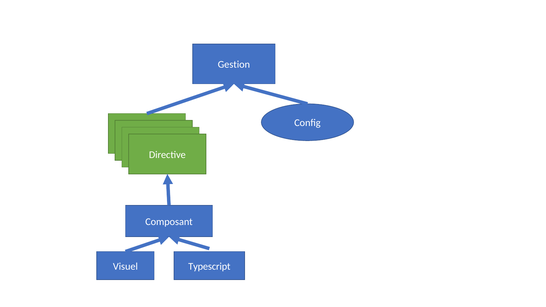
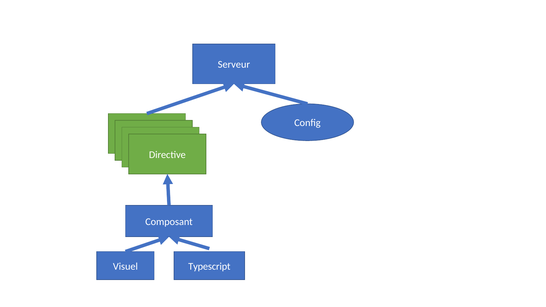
Gestion: Gestion -> Serveur (234, 65)
